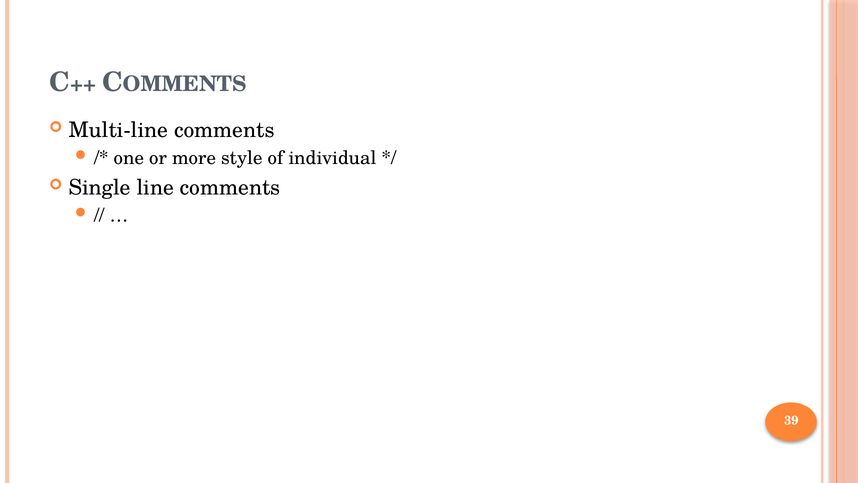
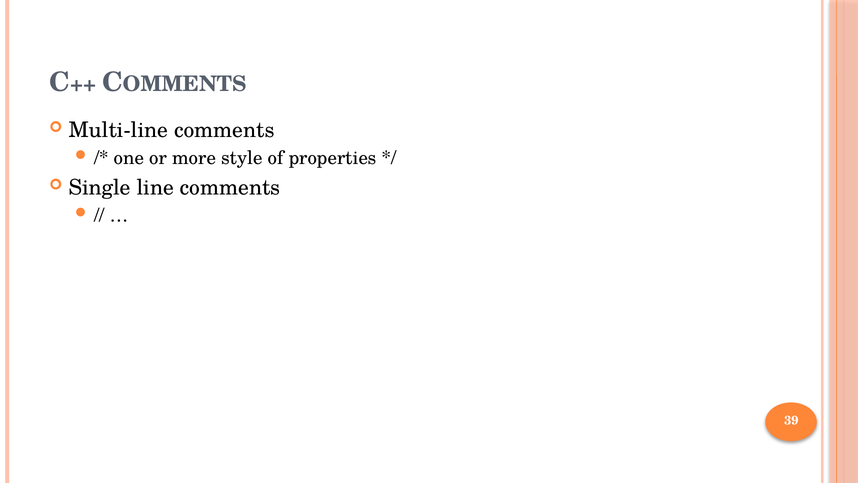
individual: individual -> properties (333, 158)
